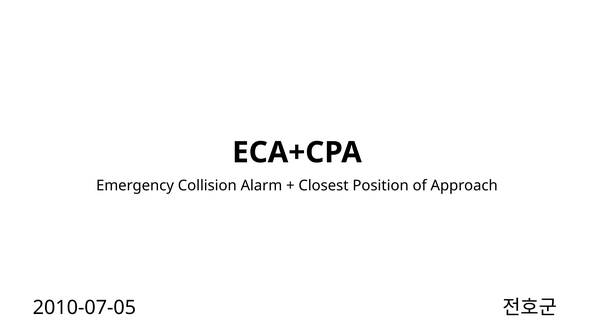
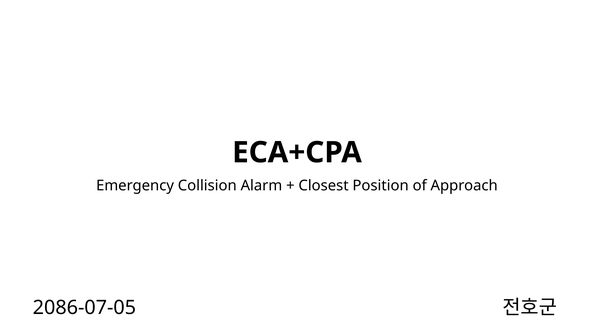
2010-07-05: 2010-07-05 -> 2086-07-05 (85, 308)
